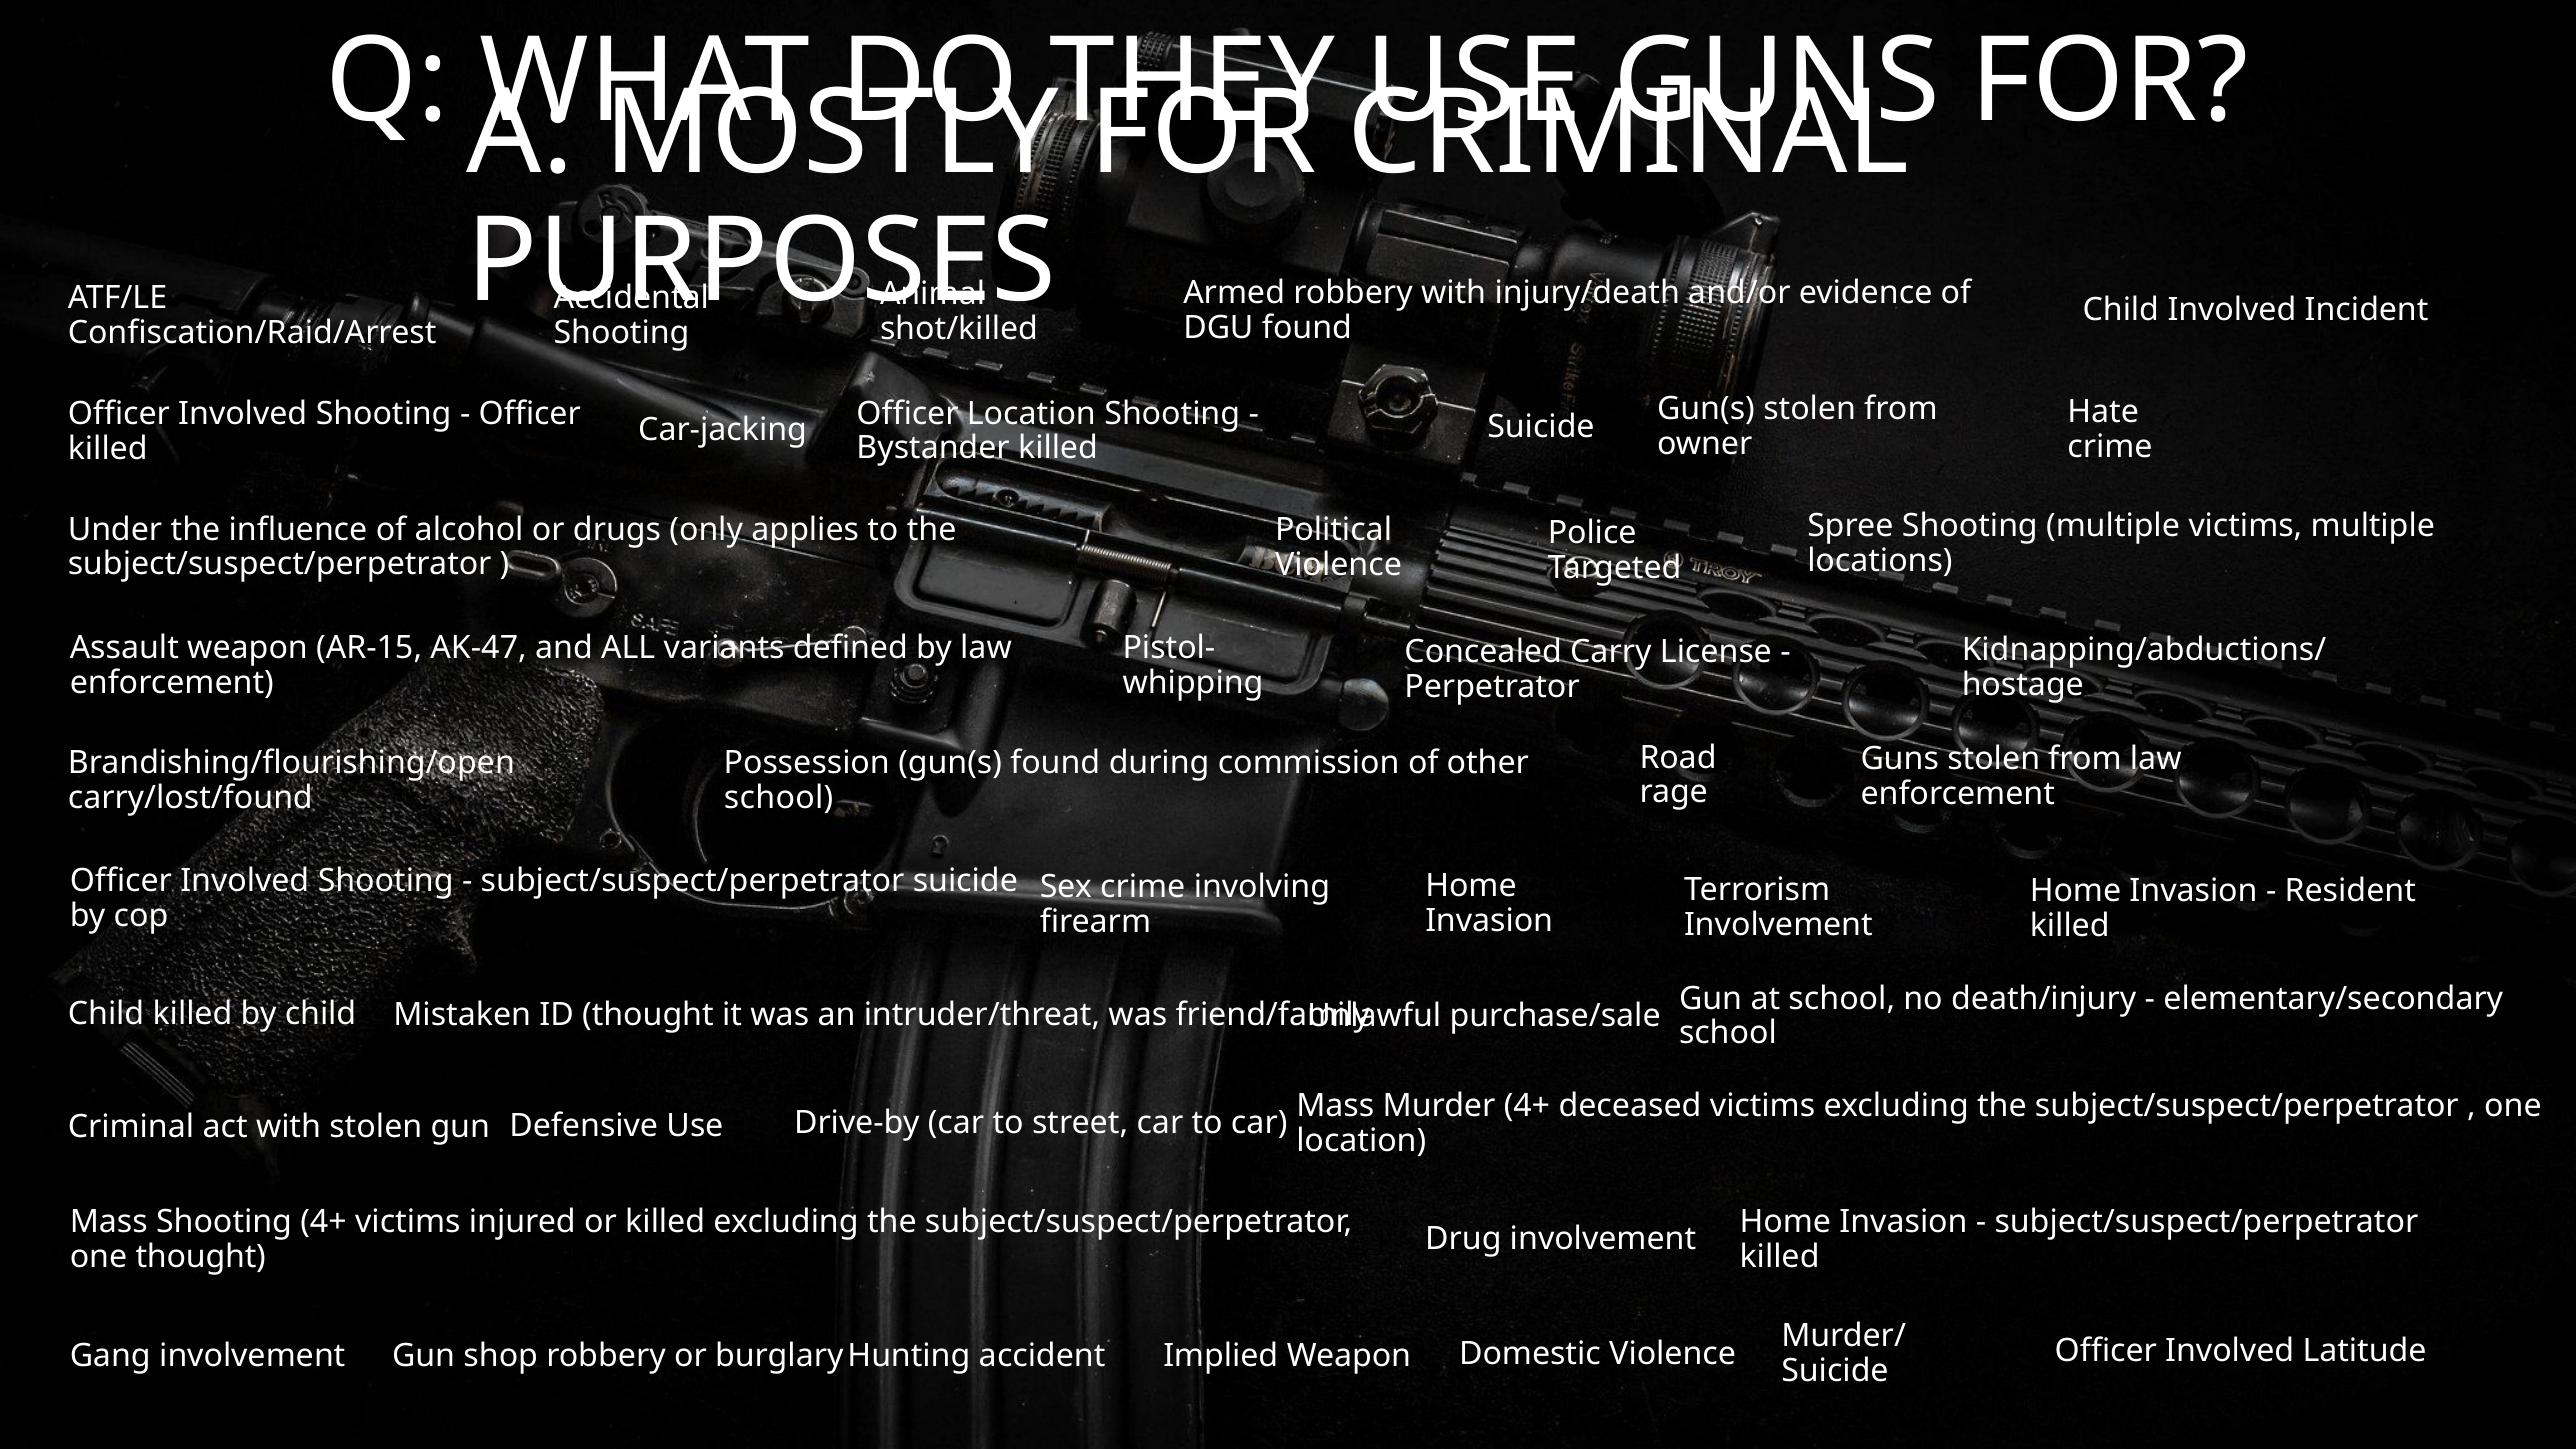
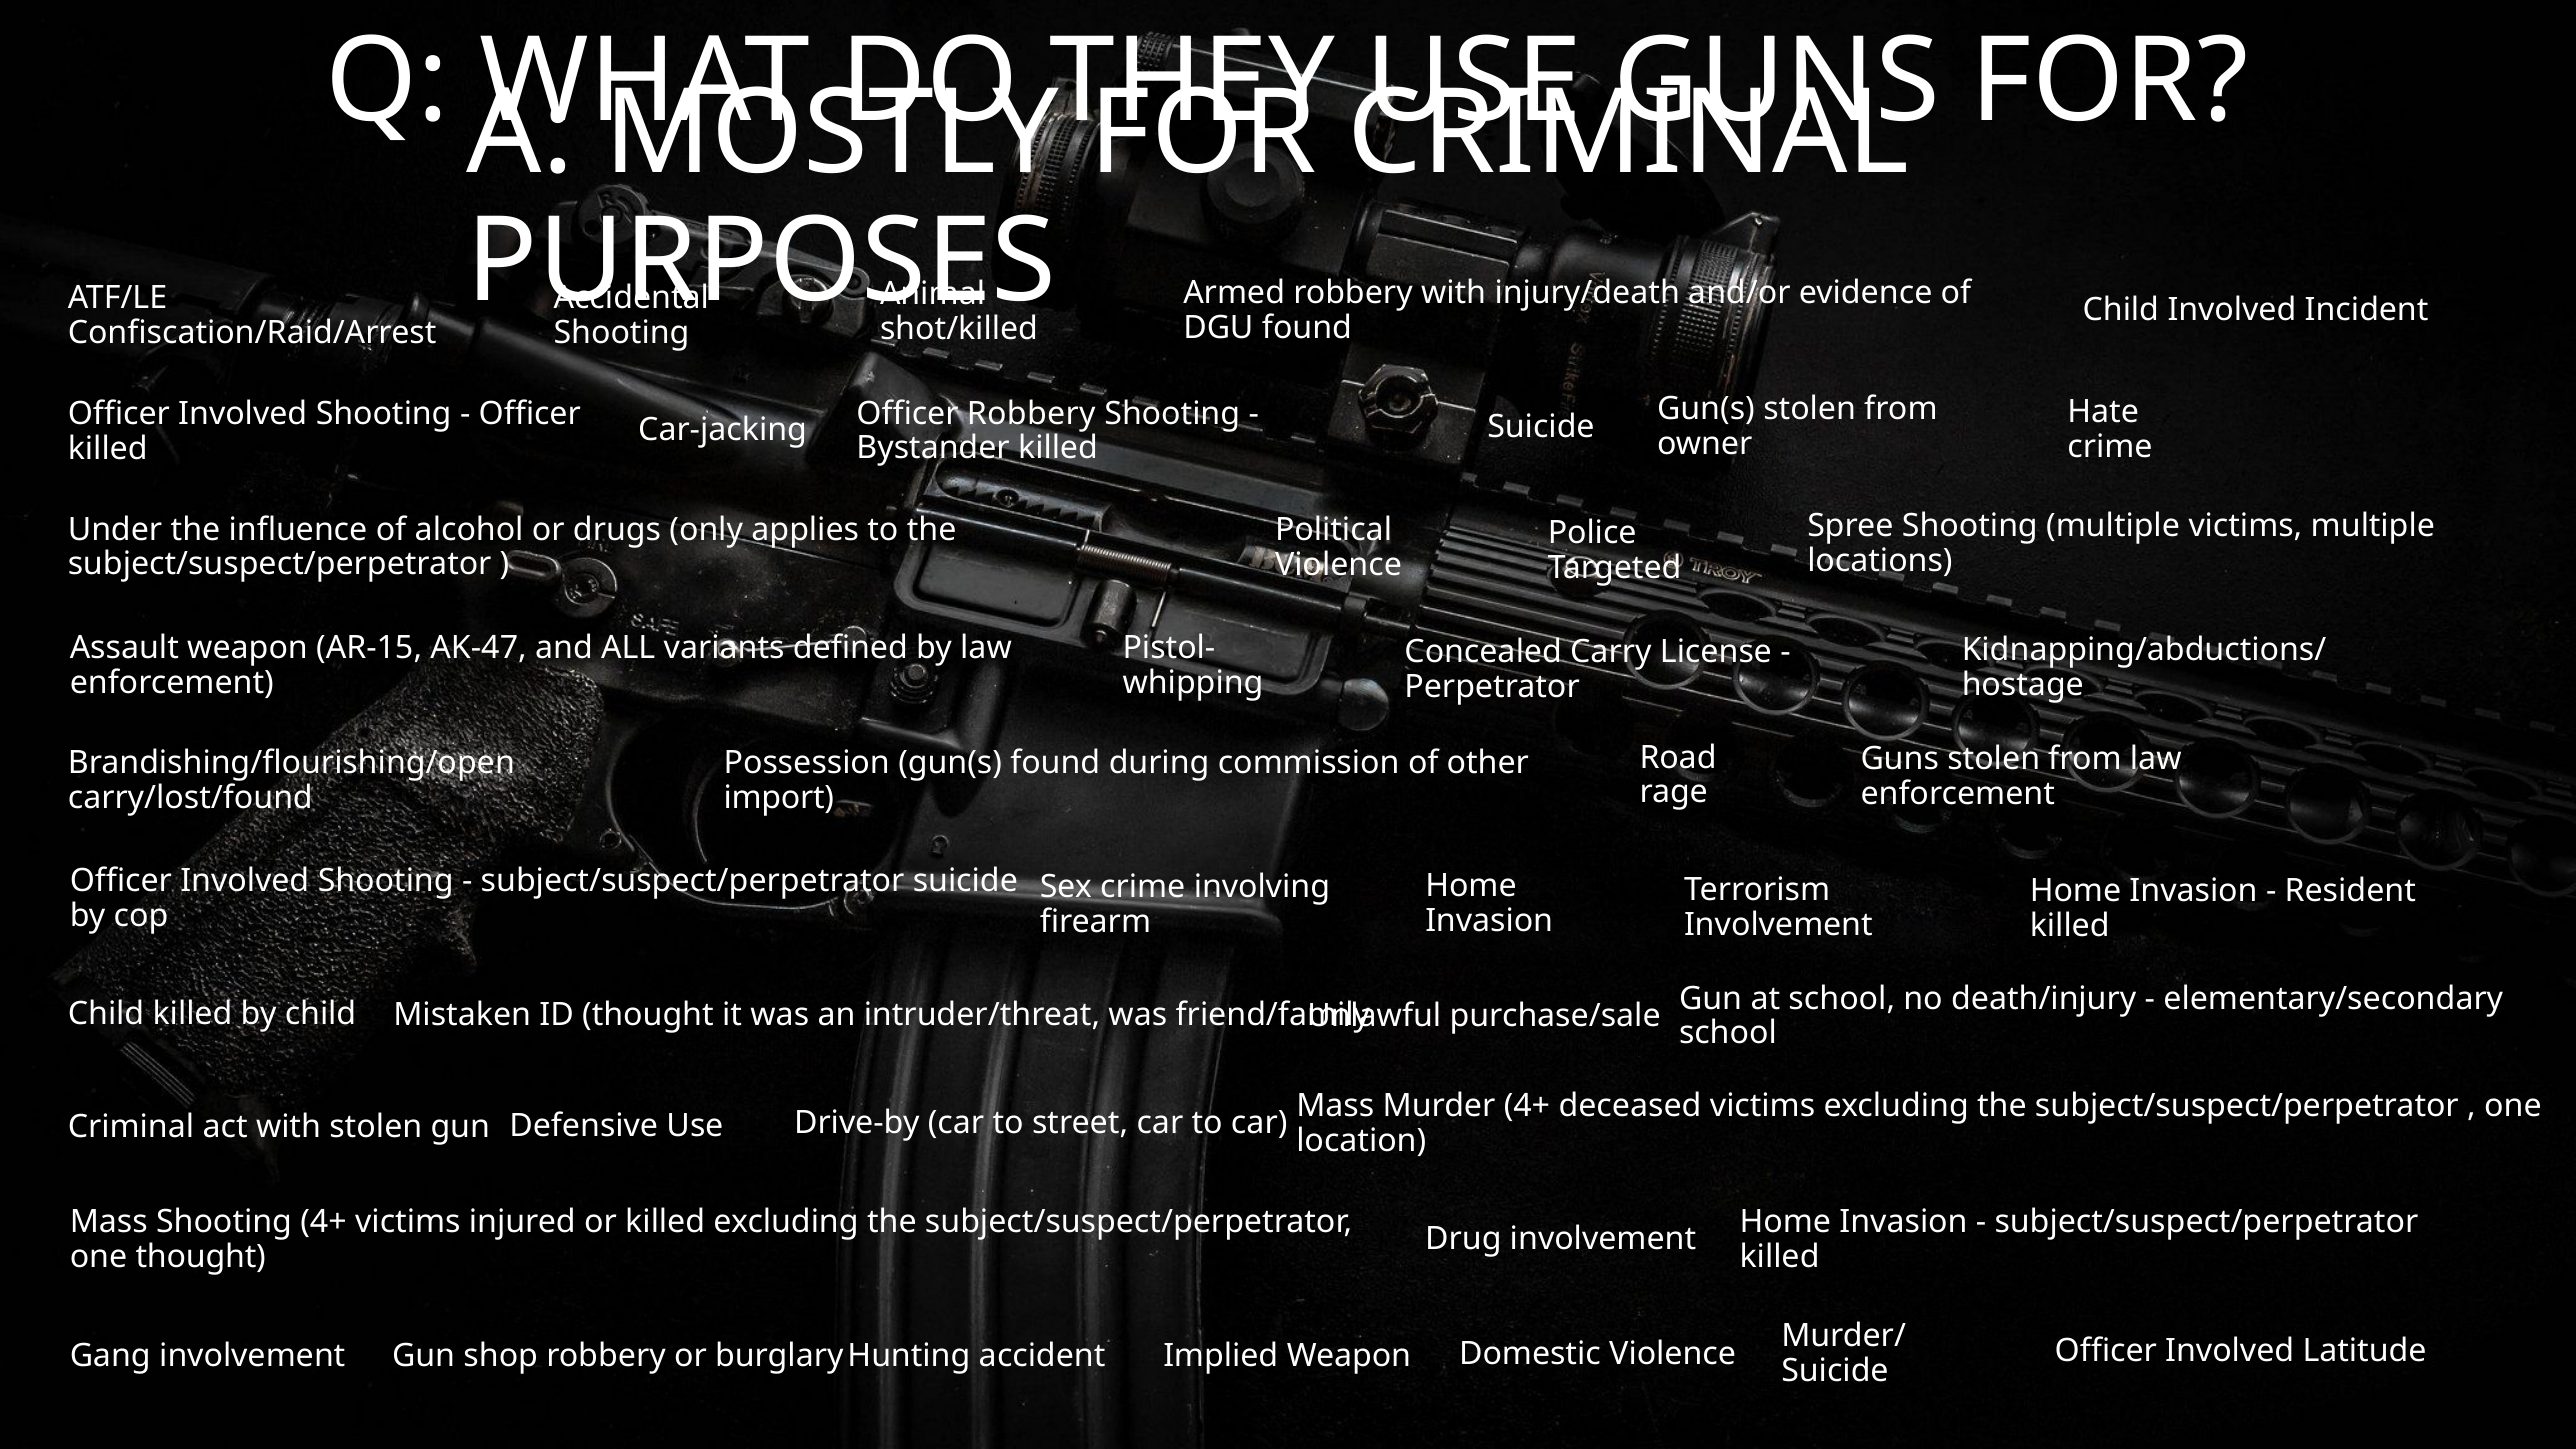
Officer Location: Location -> Robbery (1031, 413)
school: school -> import (779, 798)
